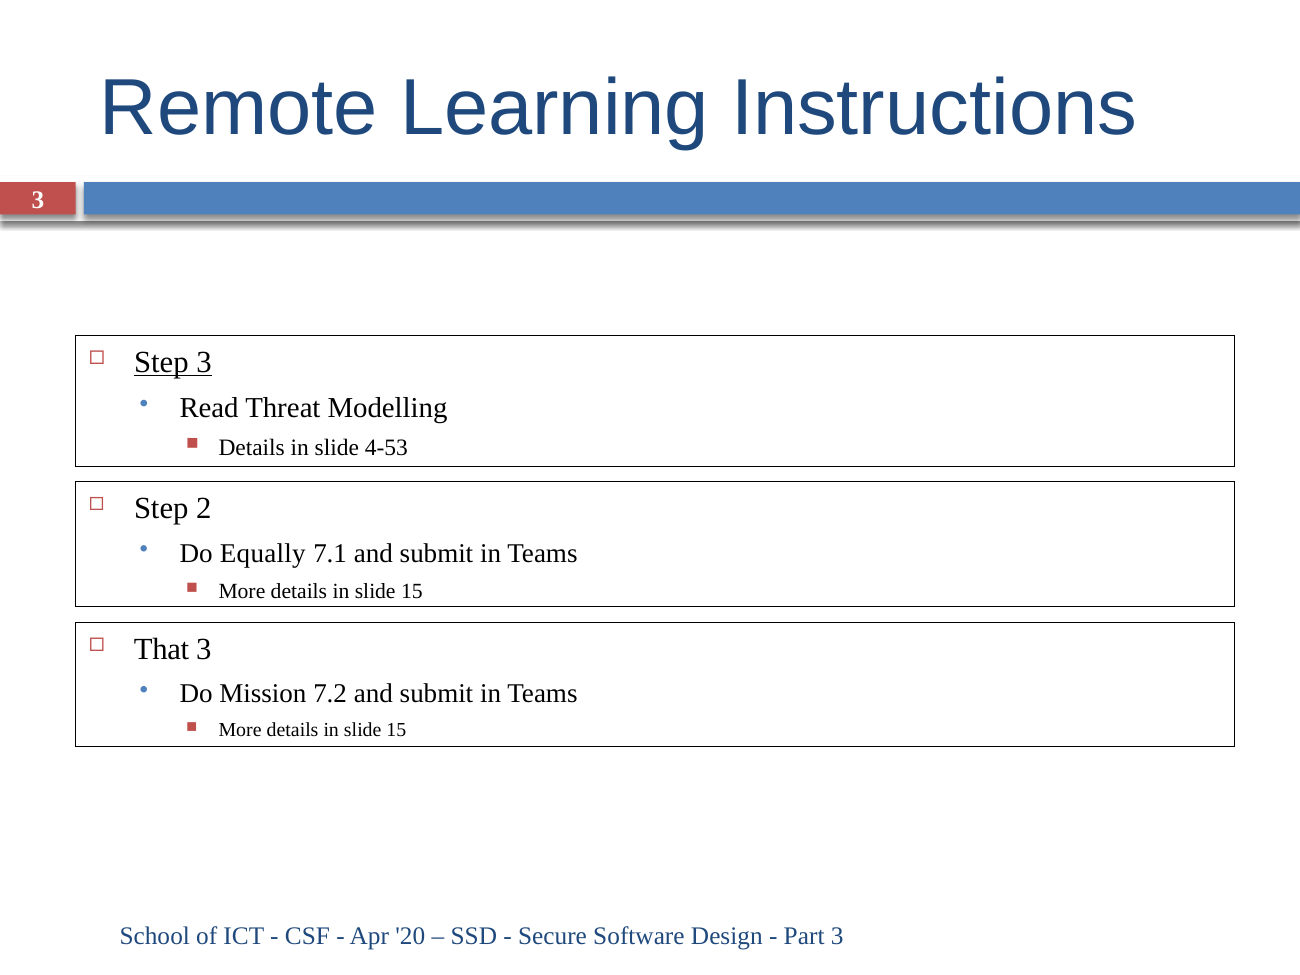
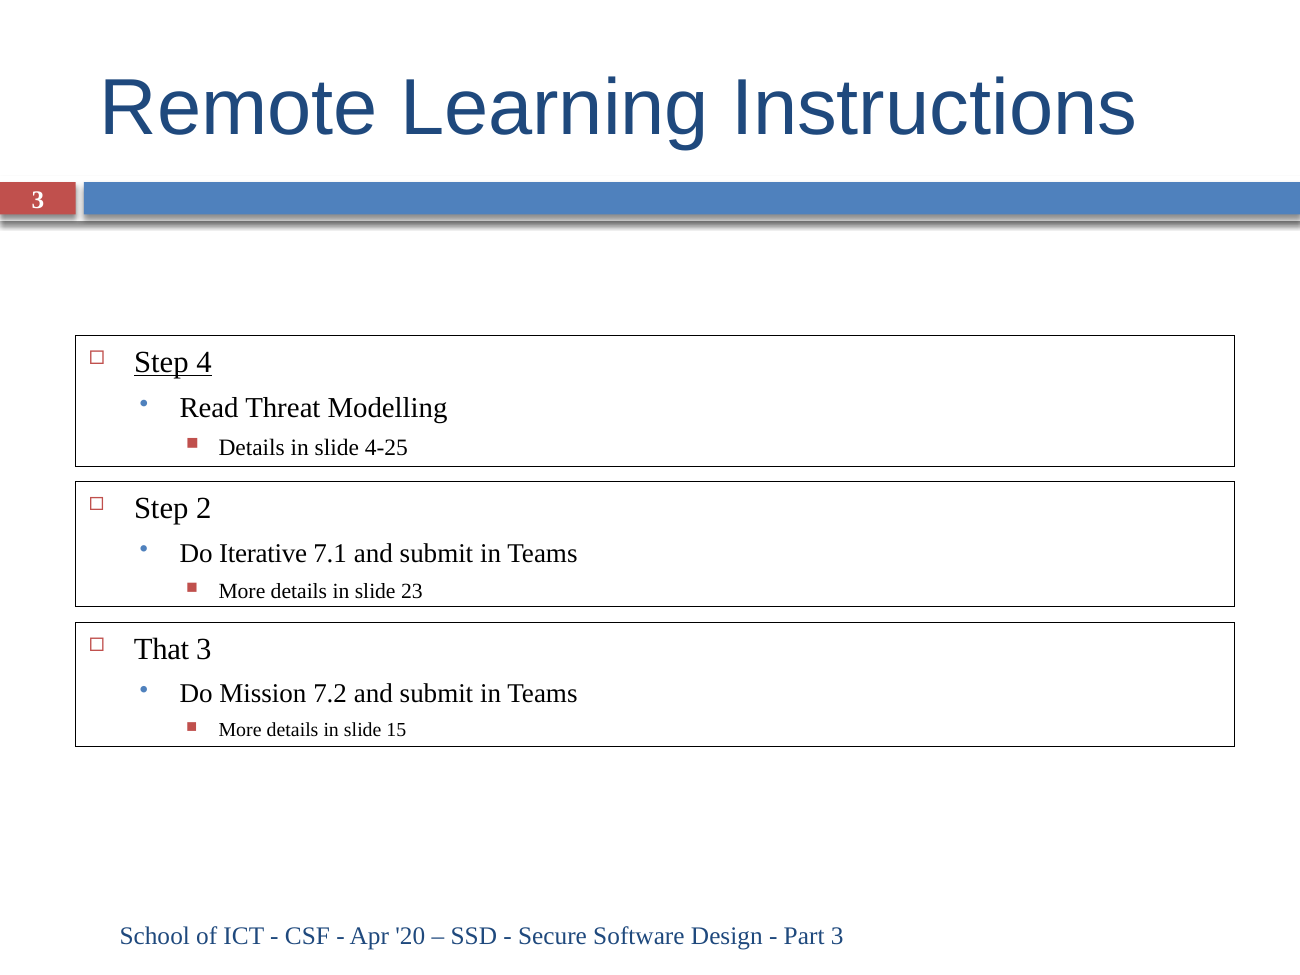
Step 3: 3 -> 4 (204, 362)
4-53: 4-53 -> 4-25 (386, 448)
Equally: Equally -> Iterative (263, 553)
15: 15 -> 23 (412, 591)
